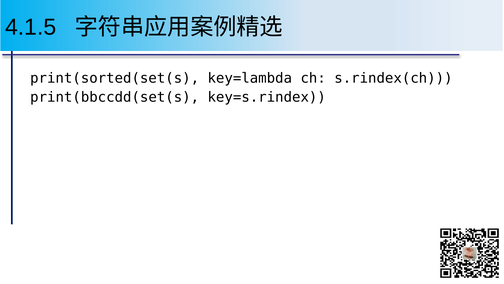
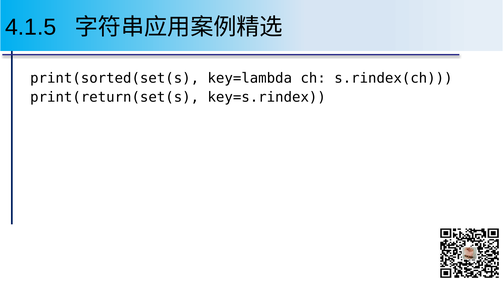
print(bbccdd(set(s: print(bbccdd(set(s -> print(return(set(s (115, 97)
